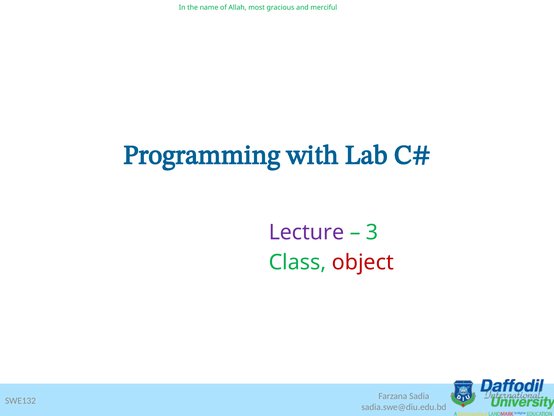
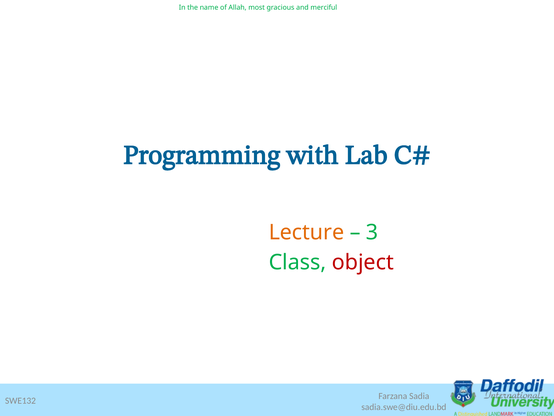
Lecture colour: purple -> orange (306, 232)
